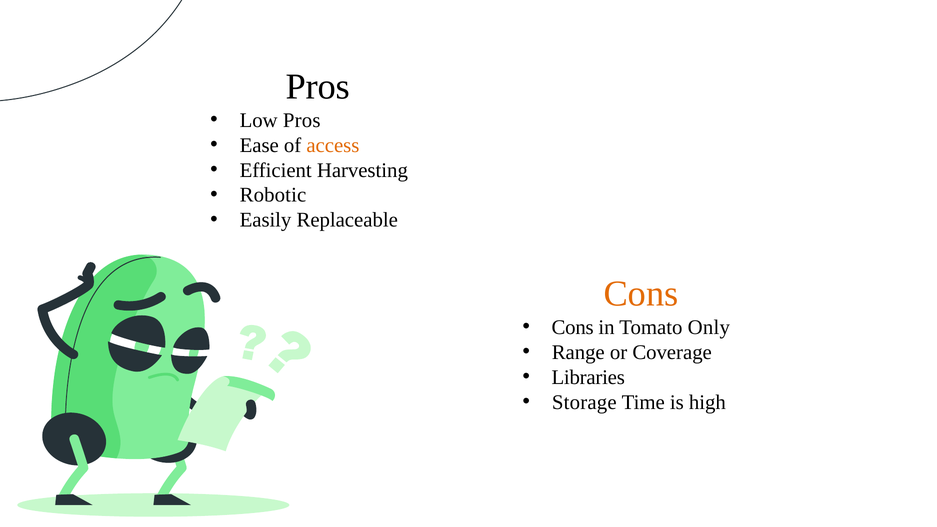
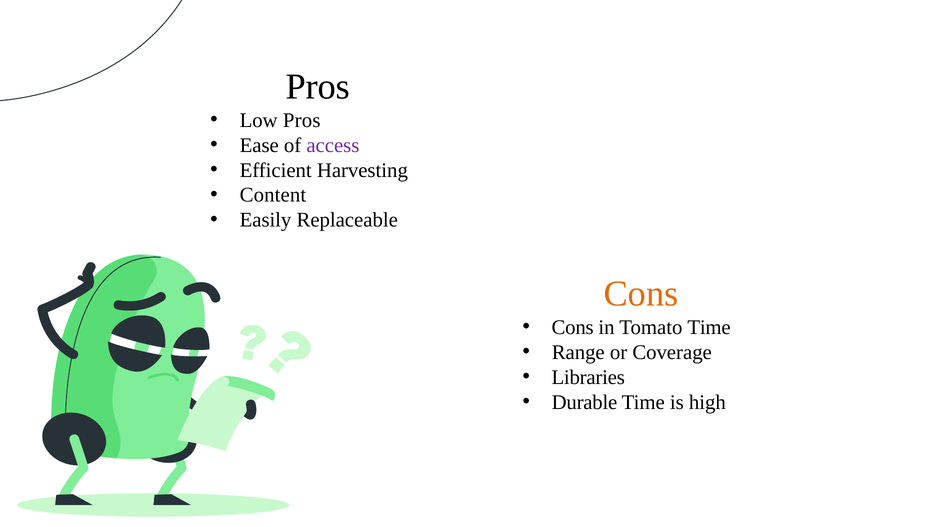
access colour: orange -> purple (333, 145)
Robotic: Robotic -> Content (273, 195)
Tomato Only: Only -> Time (709, 327)
Storage: Storage -> Durable (584, 402)
